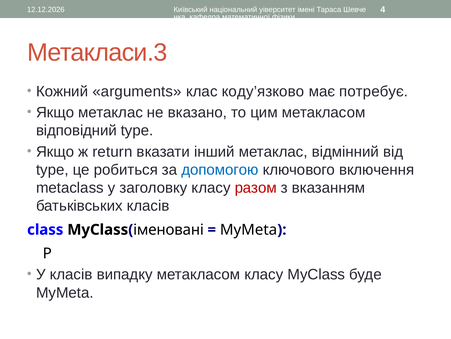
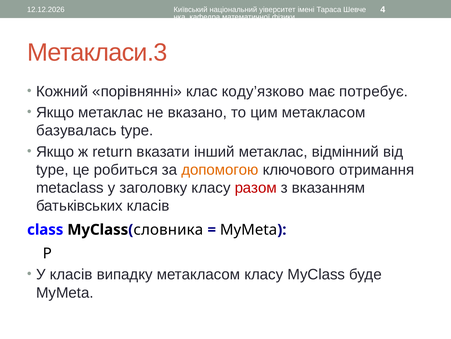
arguments: arguments -> порівнянні (137, 91)
відповідний: відповідний -> базувалась (76, 130)
допомогою colour: blue -> orange (220, 169)
включення: включення -> отримання (377, 169)
іменовані: іменовані -> словника (168, 229)
